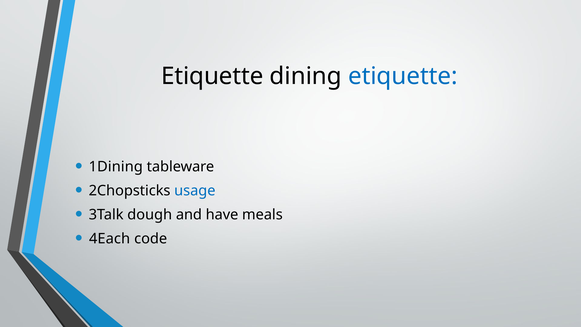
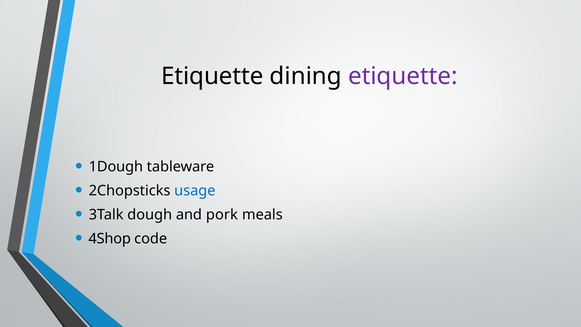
etiquette colour: blue -> purple (403, 76)
1Dining: 1Dining -> 1Dough (116, 167)
have: have -> pork (222, 215)
4Each: 4Each -> 4Shop (110, 238)
